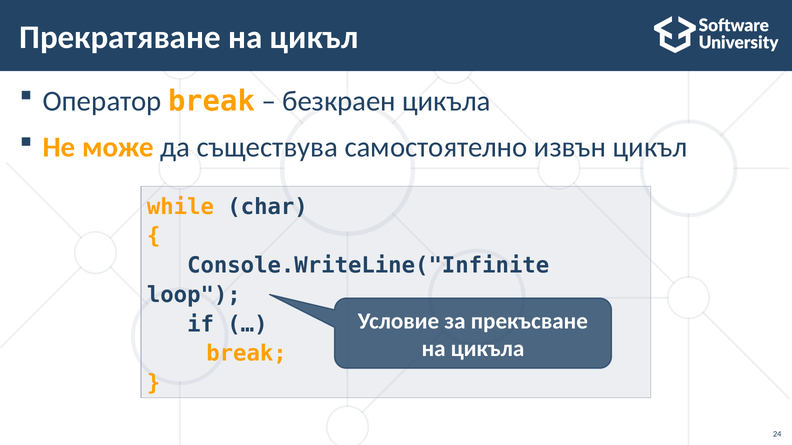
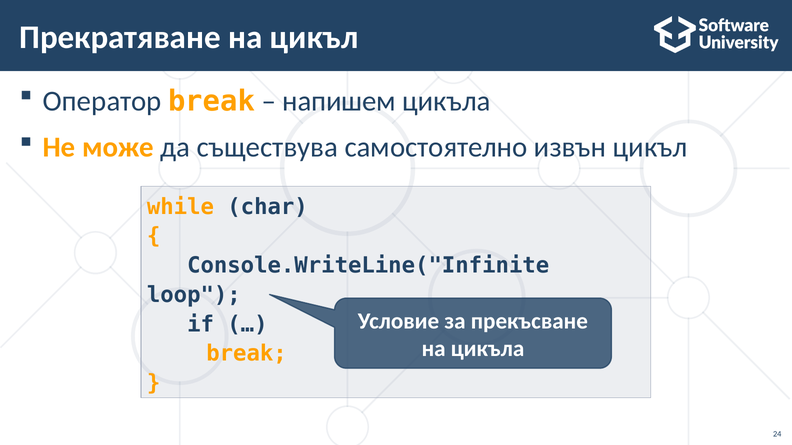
безкраен: безкраен -> напишем (339, 101)
